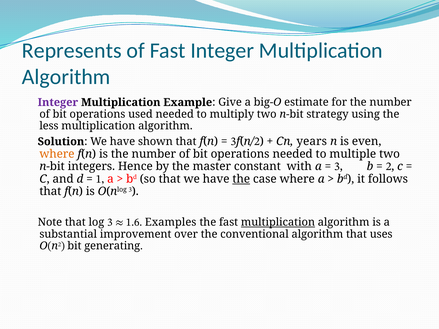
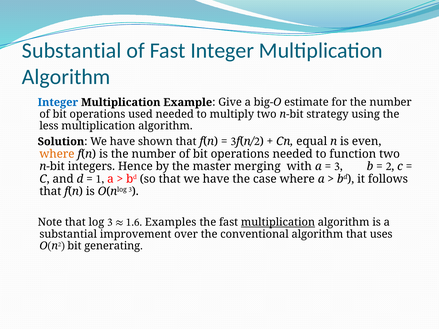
Represents: Represents -> Substantial (72, 51)
Integer colour: purple -> blue (58, 102)
years: years -> equal (312, 141)
multiple: multiple -> function (353, 154)
constant: constant -> merging (257, 167)
the underline: present -> none (241, 179)
